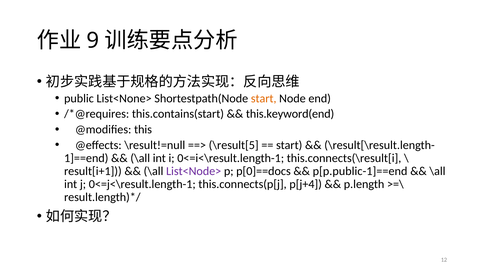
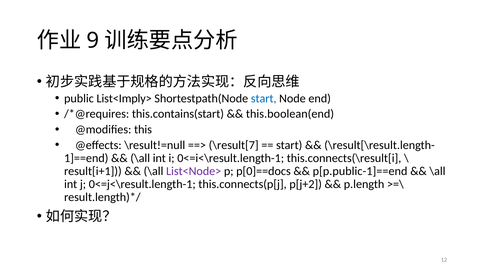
List<None>: List<None> -> List<Imply> (124, 98)
start colour: orange -> blue (264, 98)
this.keyword(end: this.keyword(end -> this.boolean(end (290, 114)
\result[5: \result[5 -> \result[7 (234, 145)
p[j+4: p[j+4 -> p[j+2 (306, 184)
